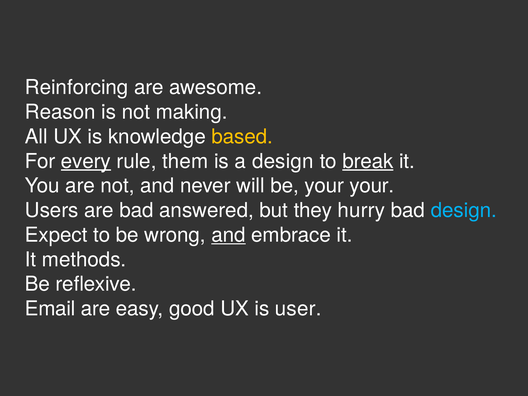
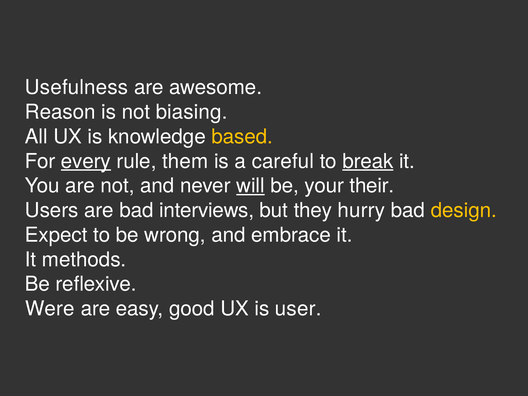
Reinforcing: Reinforcing -> Usefulness (77, 87)
making: making -> biasing (192, 112)
a design: design -> careful (283, 161)
will underline: none -> present (250, 186)
your your: your -> their (372, 186)
answered: answered -> interviews (207, 210)
design colour: light blue -> yellow (464, 210)
and underline: present -> none (228, 235)
Email: Email -> Were (50, 309)
